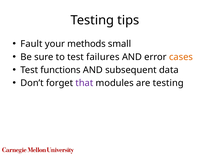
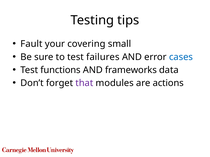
methods: methods -> covering (86, 44)
cases colour: orange -> blue (181, 57)
subsequent: subsequent -> frameworks (131, 70)
are testing: testing -> actions (168, 83)
